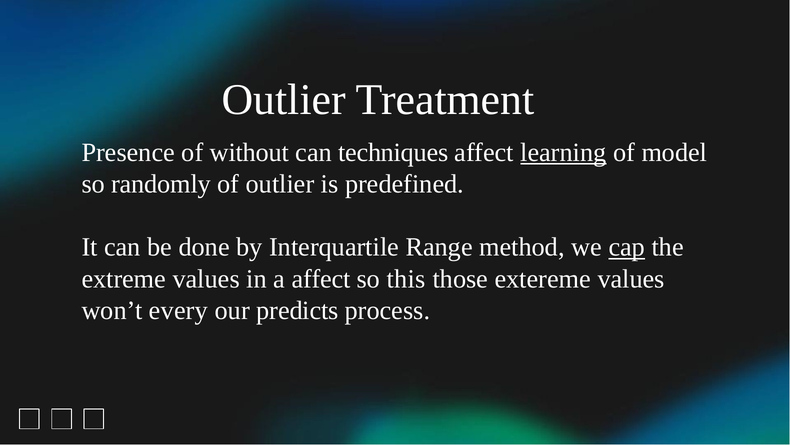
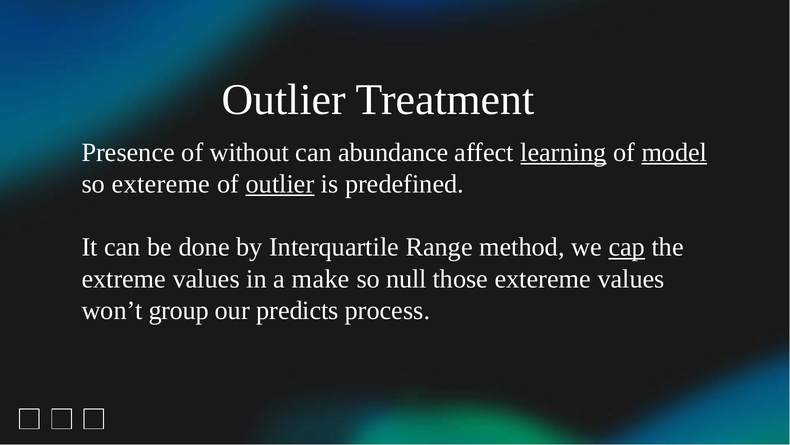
techniques: techniques -> abundance (393, 152)
model underline: none -> present (674, 152)
so randomly: randomly -> extereme (161, 184)
outlier underline: none -> present (280, 184)
a affect: affect -> make (321, 279)
this: this -> null (406, 279)
every: every -> group (179, 310)
